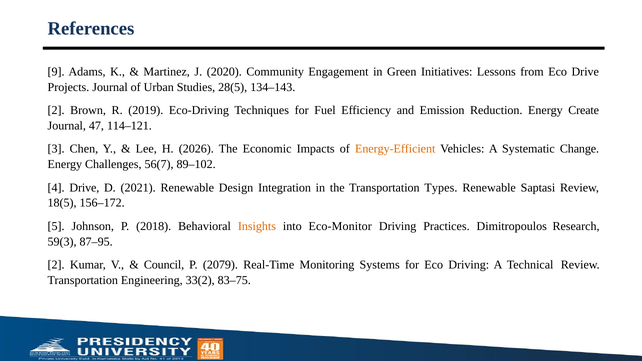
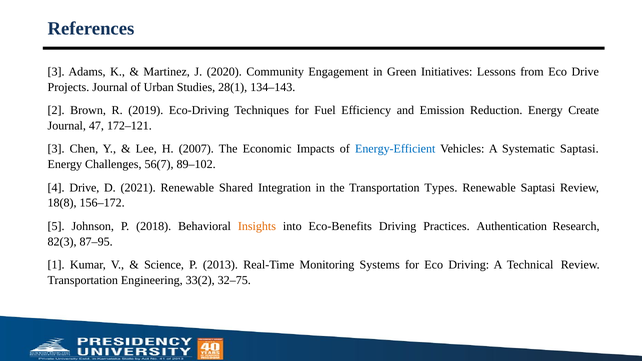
9: 9 -> 3 (56, 72)
28(5: 28(5 -> 28(1 (233, 87)
114–121: 114–121 -> 172–121 (129, 126)
2026: 2026 -> 2007 (196, 149)
Energy-Efficient colour: orange -> blue (395, 149)
Systematic Change: Change -> Saptasi (579, 149)
Design: Design -> Shared (236, 188)
18(5: 18(5 -> 18(8 (62, 203)
Eco-Monitor: Eco-Monitor -> Eco-Benefits (340, 226)
Dimitropoulos: Dimitropoulos -> Authentication (512, 226)
59(3: 59(3 -> 82(3 (62, 242)
2: 2 -> 1 (56, 265)
Council: Council -> Science (164, 265)
2079: 2079 -> 2013 (220, 265)
83–75: 83–75 -> 32–75 (234, 280)
